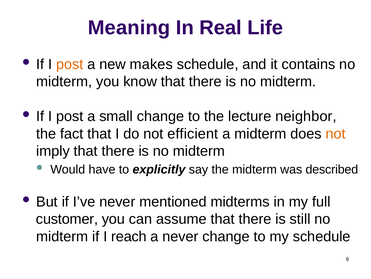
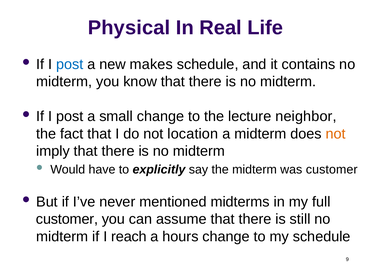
Meaning: Meaning -> Physical (129, 28)
post colour: orange -> blue (70, 64)
efficient: efficient -> location (193, 133)
was described: described -> customer (332, 169)
a never: never -> hours (180, 236)
